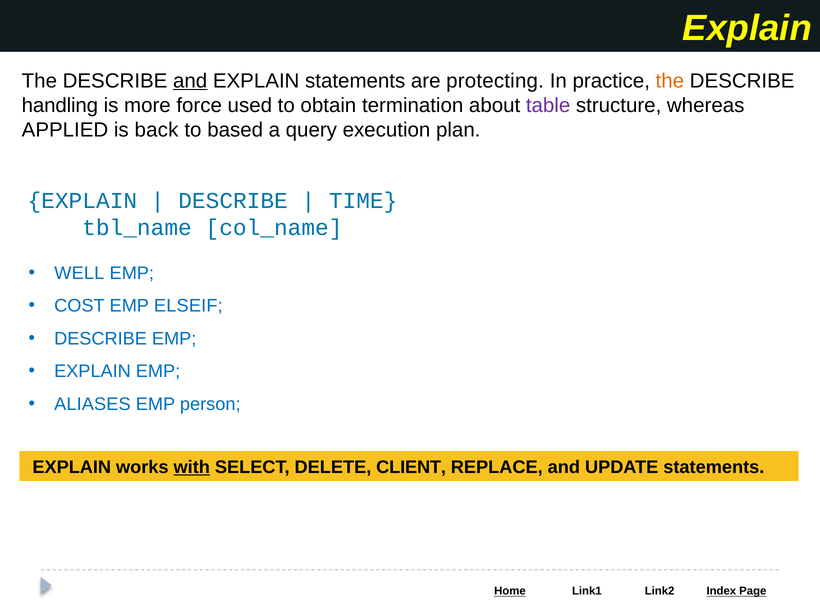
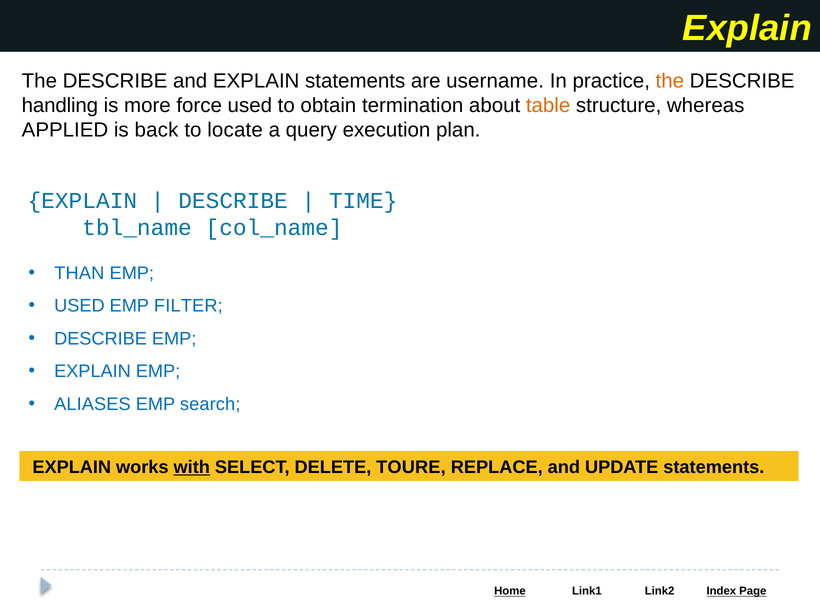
and underline: present -> none (190, 81)
protecting: protecting -> username (495, 81)
table colour: purple -> orange (548, 105)
based: based -> locate (235, 130)
WELL: WELL -> THAN (79, 273)
COST: COST -> USED (79, 306)
ELSEIF: ELSEIF -> FILTER (188, 306)
person: person -> search (210, 404)
CLIENT: CLIENT -> TOURE (411, 467)
